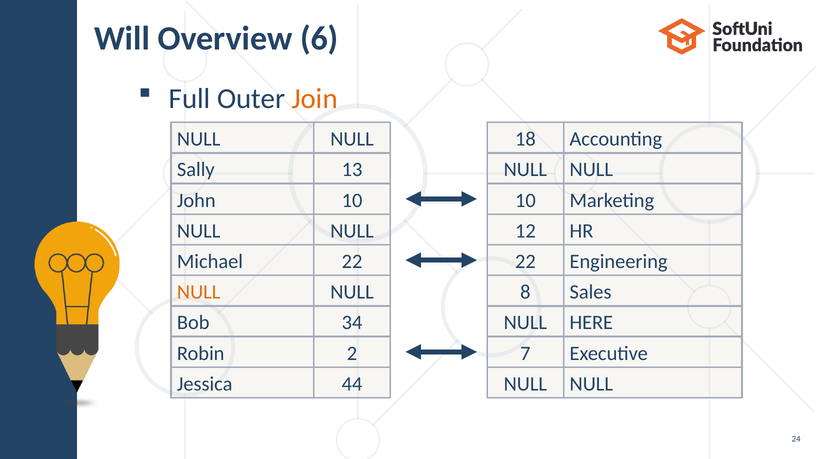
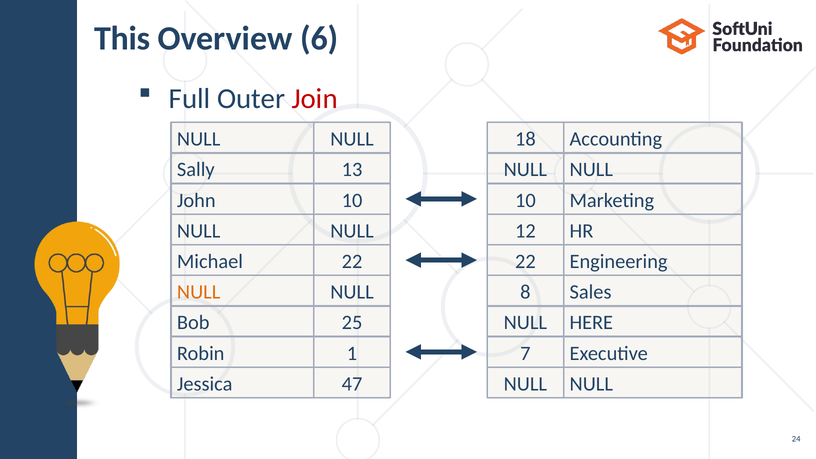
Will: Will -> This (122, 39)
Join colour: orange -> red (315, 99)
34: 34 -> 25 (352, 323)
2: 2 -> 1 (352, 353)
44: 44 -> 47 (352, 384)
